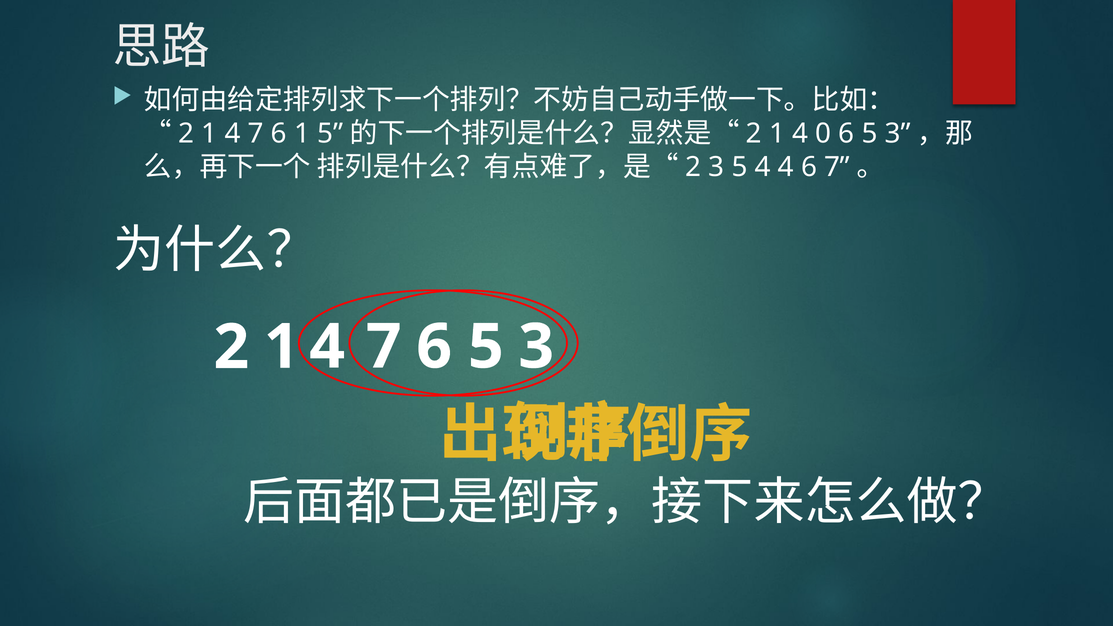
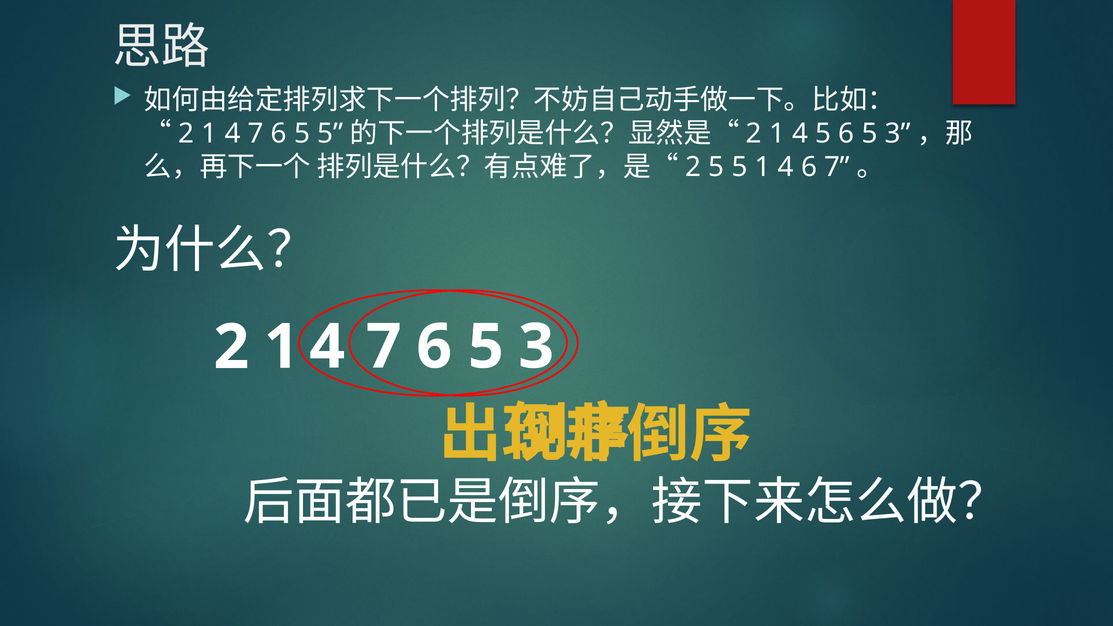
7 6 1: 1 -> 5 (302, 134)
4 0: 0 -> 5 (823, 134)
2 3: 3 -> 5 (716, 167)
5 4: 4 -> 1 (763, 167)
